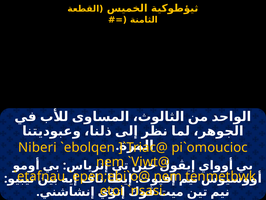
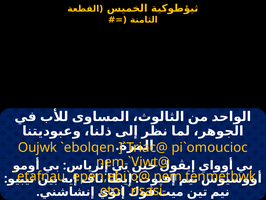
Niberi: Niberi -> Oujwk (38, 147)
